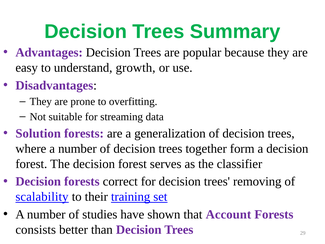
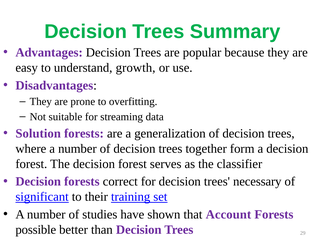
removing: removing -> necessary (257, 181)
scalability: scalability -> significant (42, 197)
consists: consists -> possible (36, 229)
